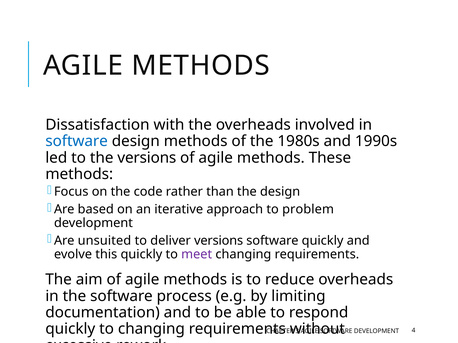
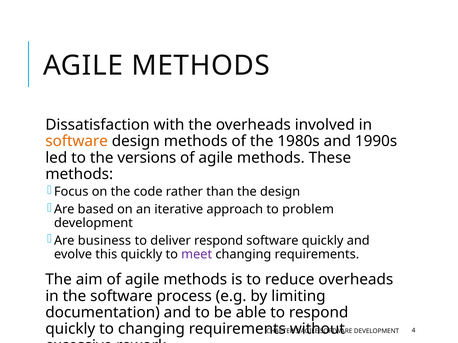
software colour: blue -> orange (77, 141)
unsuited: unsuited -> business (104, 241)
deliver versions: versions -> respond (219, 241)
